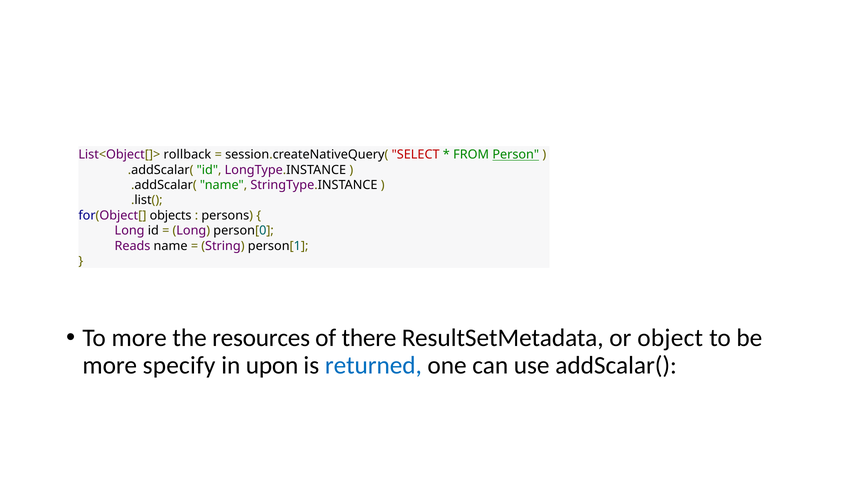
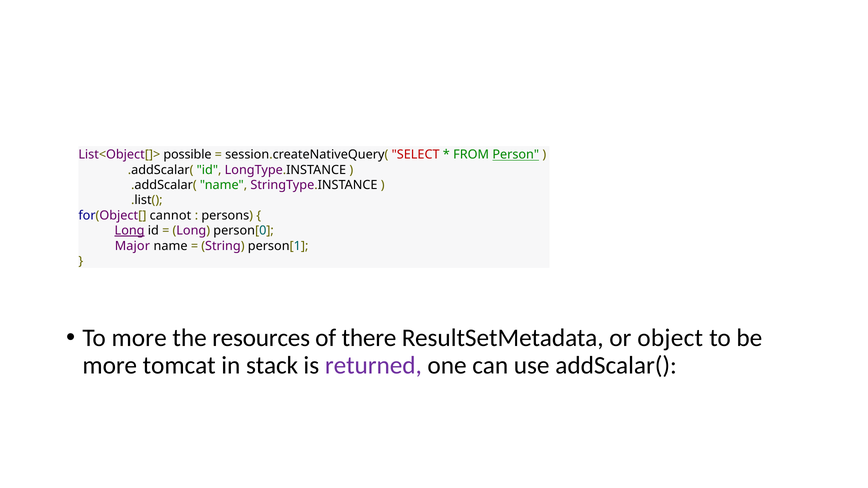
rollback: rollback -> possible (187, 155)
objects: objects -> cannot (170, 216)
Long underline: none -> present (130, 231)
Reads: Reads -> Major (132, 246)
specify: specify -> tomcat (179, 366)
upon: upon -> stack (272, 366)
returned colour: blue -> purple (373, 366)
